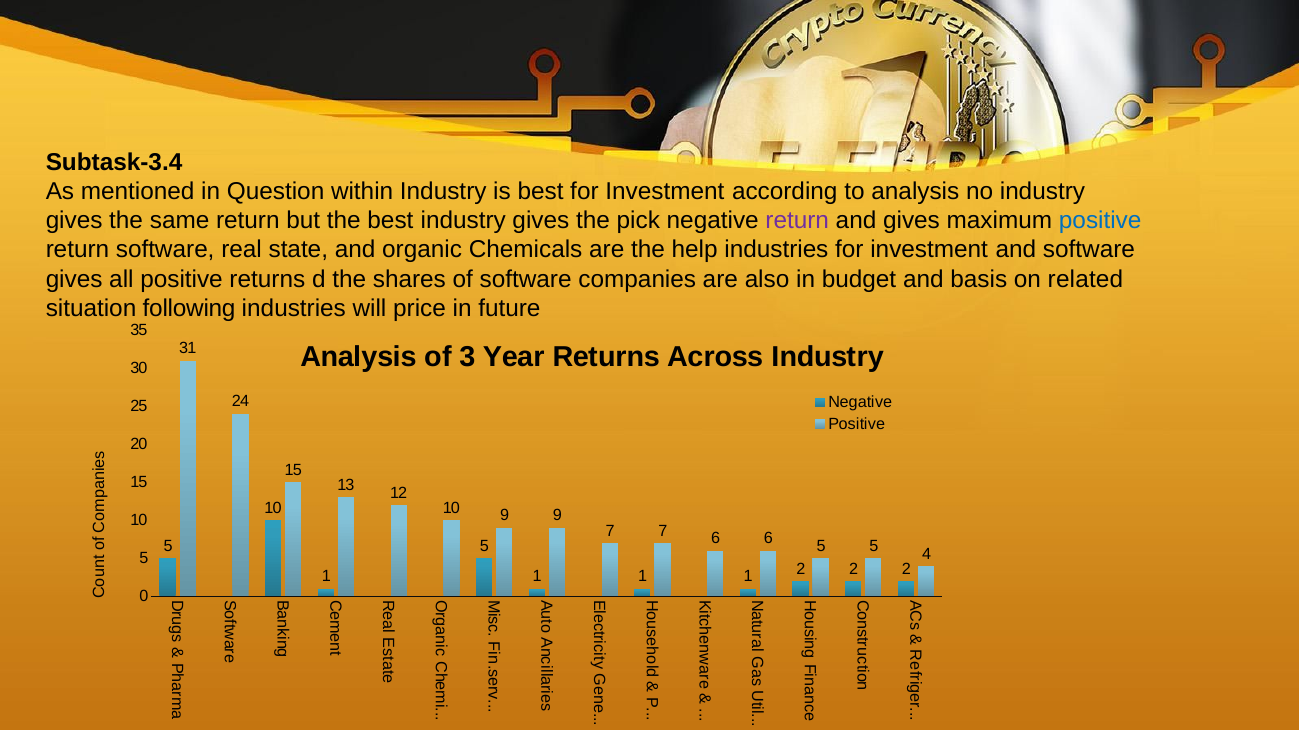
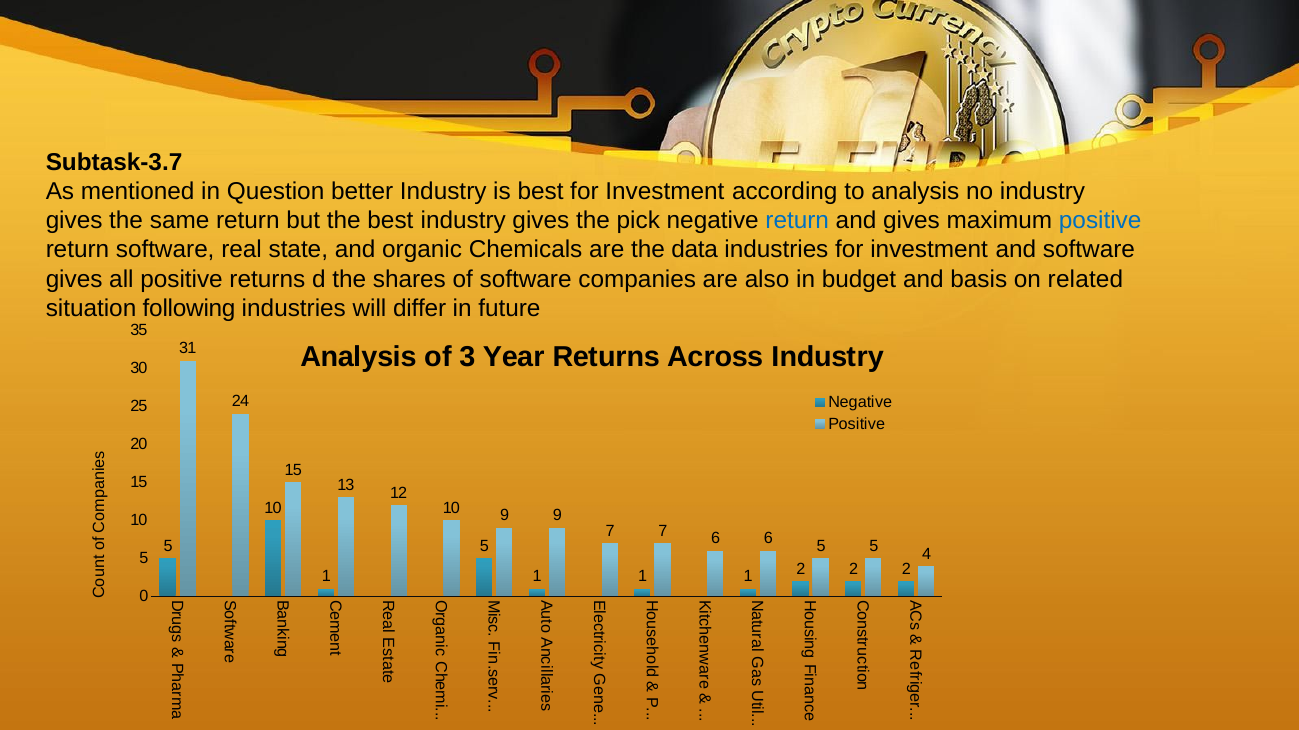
Subtask-3.4: Subtask-3.4 -> Subtask-3.7 (114, 162)
within: within -> better (362, 192)
return colour: purple -> blue (797, 221)
help: help -> data (695, 250)
price: price -> differ (420, 308)
